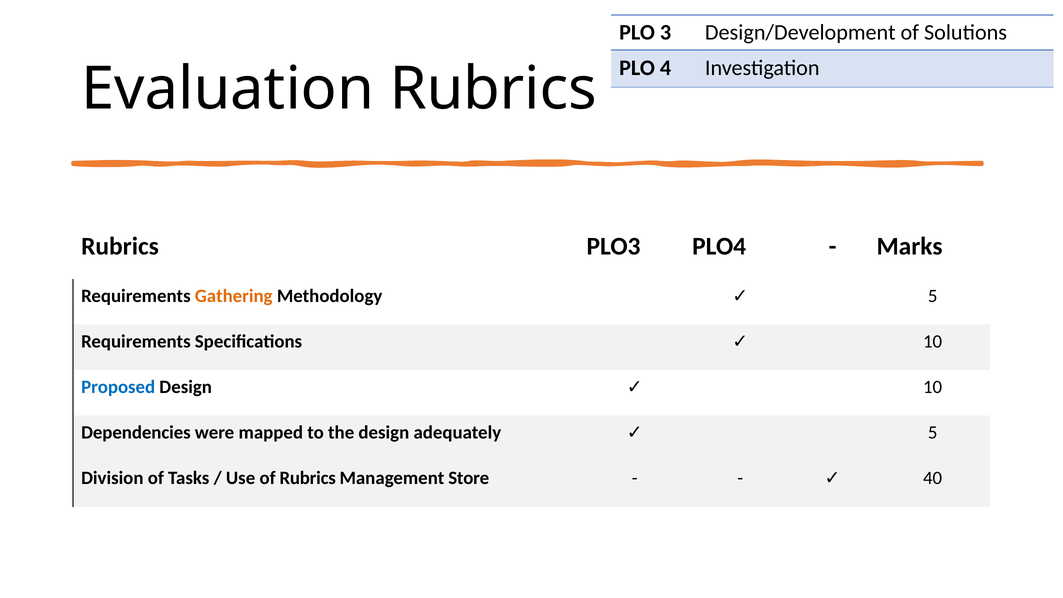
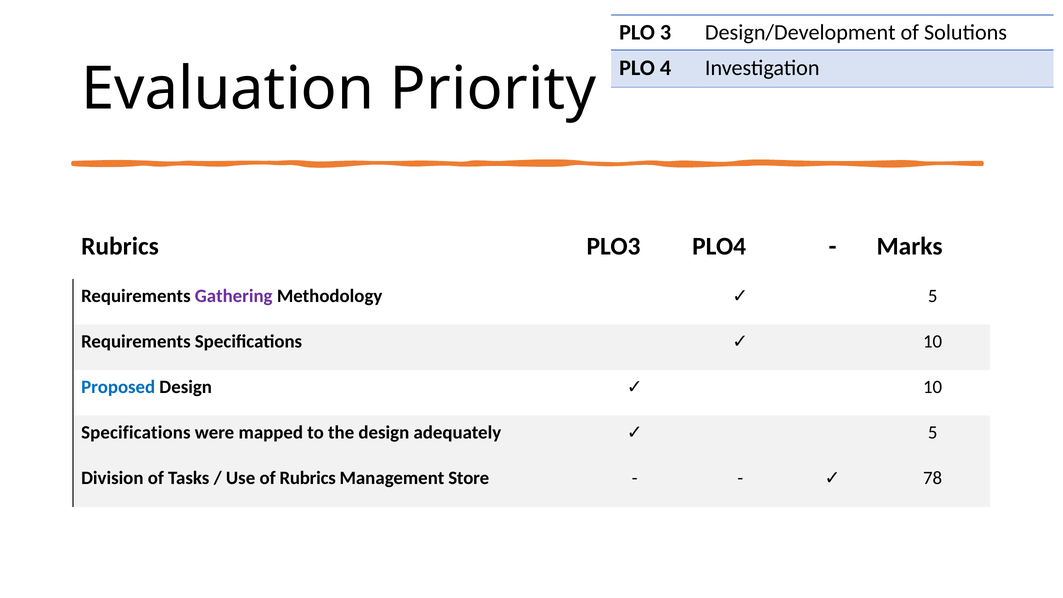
Evaluation Rubrics: Rubrics -> Priority (493, 89)
Gathering colour: orange -> purple (234, 296)
Dependencies: Dependencies -> Specifications (136, 433)
40: 40 -> 78 (933, 478)
